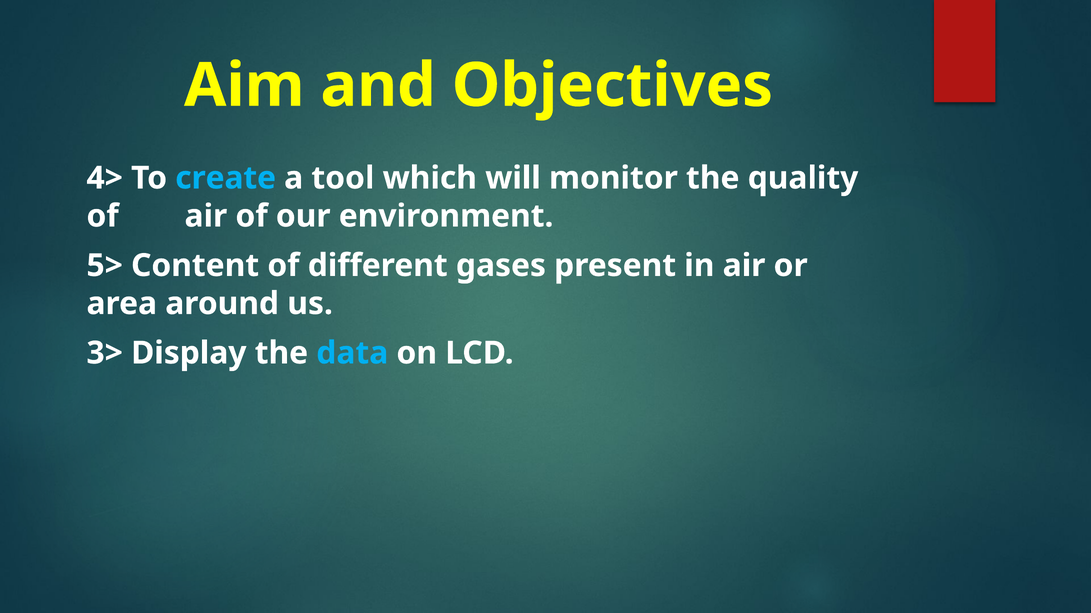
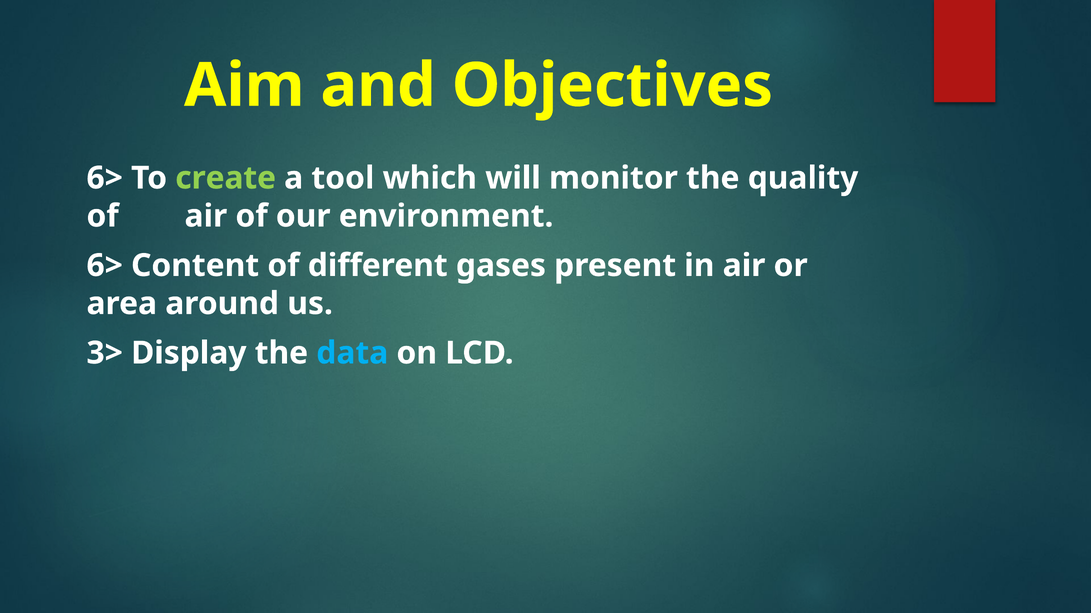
4>: 4> -> 6> (105, 178)
create colour: light blue -> light green (226, 178)
5>: 5> -> 6> (105, 266)
